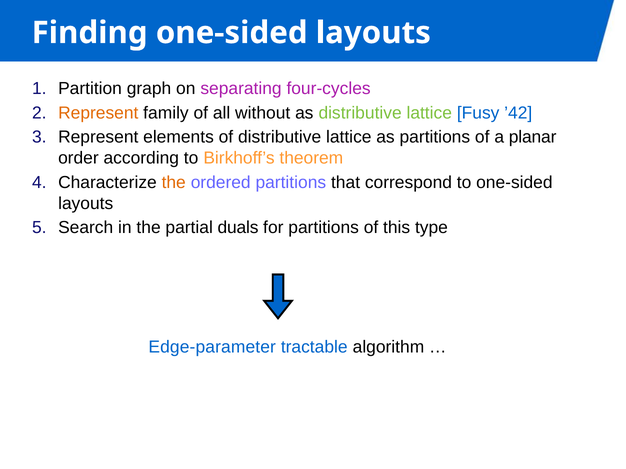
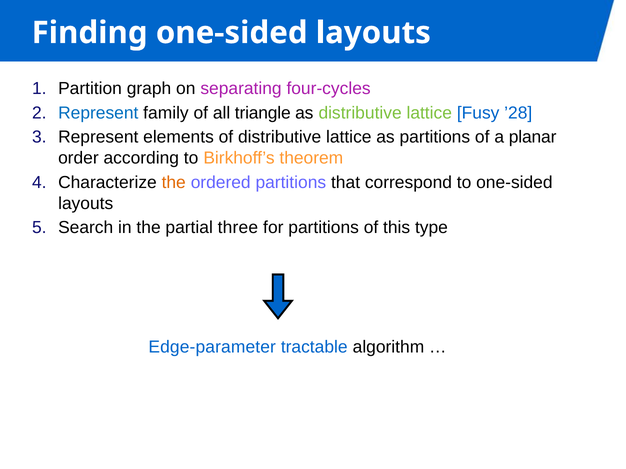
Represent colour: orange -> blue (98, 113)
without: without -> triangle (263, 113)
’42: ’42 -> ’28 (518, 113)
duals: duals -> three (238, 228)
